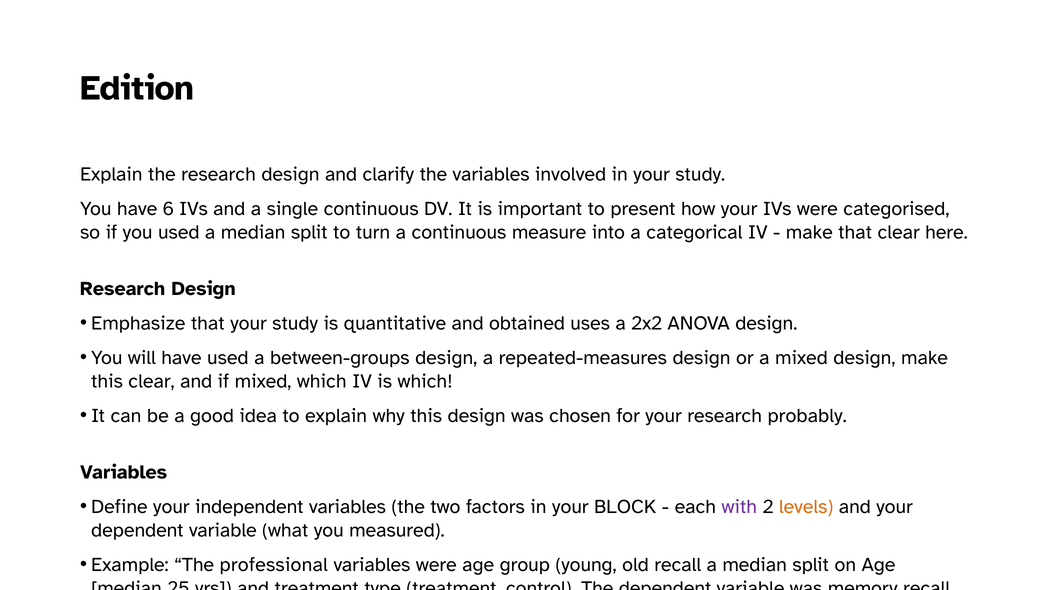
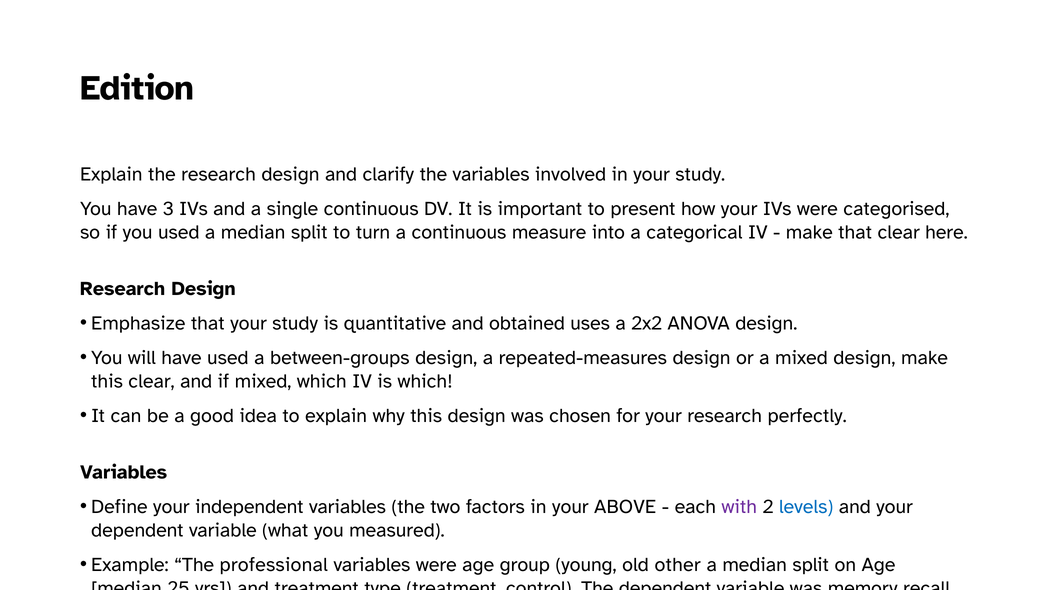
6: 6 -> 3 (168, 209)
probably: probably -> perfectly (807, 416)
BLOCK: BLOCK -> ABOVE (625, 507)
levels colour: orange -> blue (806, 507)
old recall: recall -> other (678, 565)
